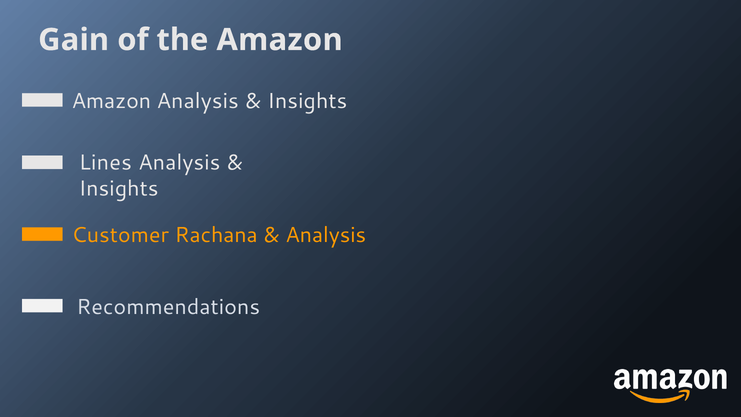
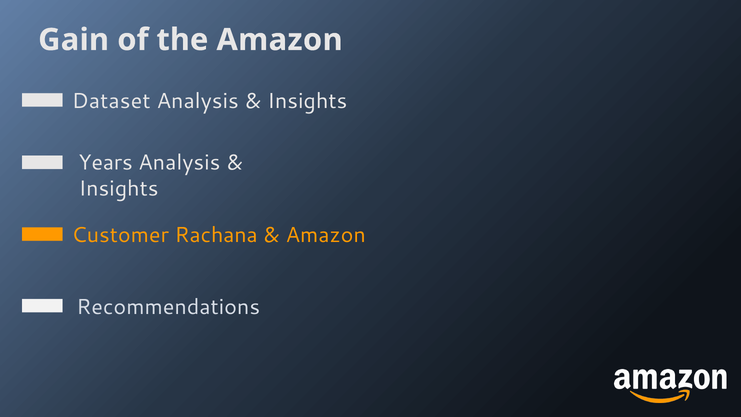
Amazon: Amazon -> Dataset (111, 101)
Lines: Lines -> Years (106, 163)
Analysis: Analysis -> Amazon (326, 235)
